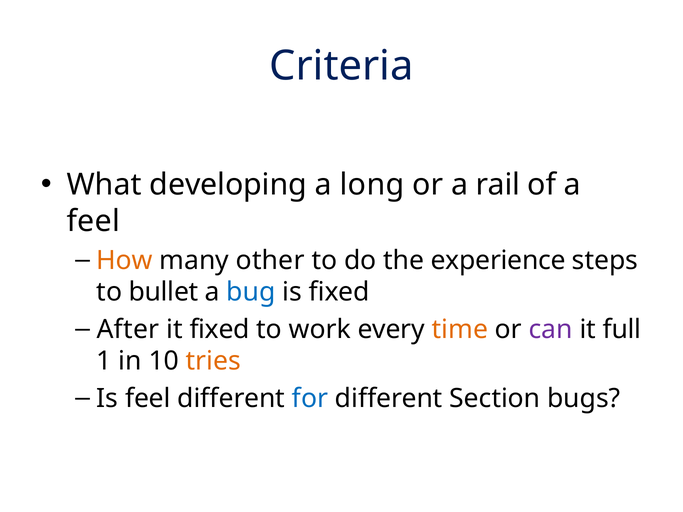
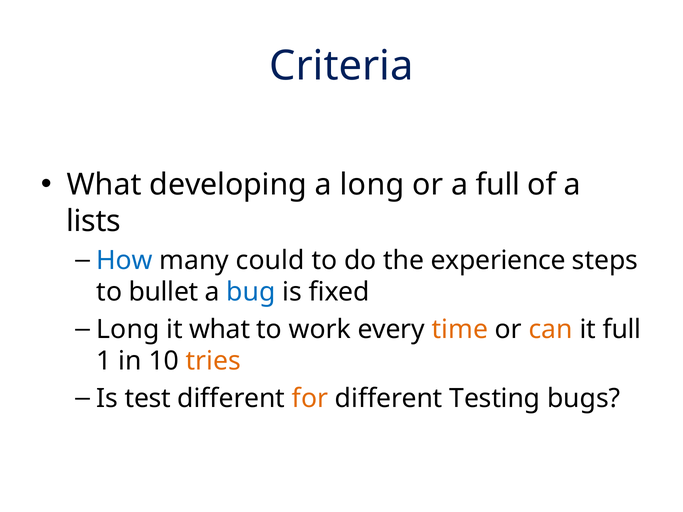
a rail: rail -> full (498, 185)
feel: feel -> lists (94, 221)
How colour: orange -> blue (125, 260)
other: other -> could (270, 260)
After: After -> Long (128, 329)
it fixed: fixed -> what (220, 329)
can colour: purple -> orange (551, 329)
Is feel: feel -> test (148, 399)
for colour: blue -> orange (310, 399)
Section: Section -> Testing (495, 399)
